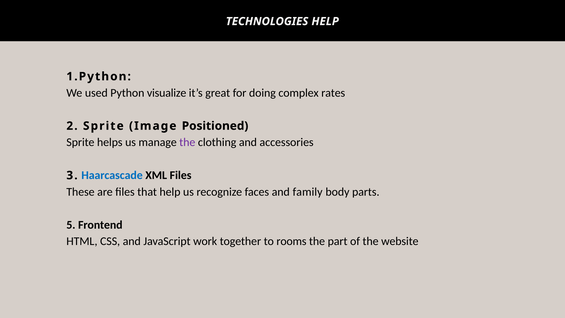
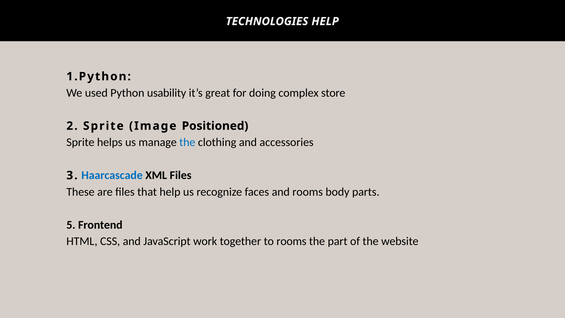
visualize: visualize -> usability (167, 93)
rates: rates -> store (333, 93)
the colour: purple -> blue (187, 142)
and family: family -> rooms (308, 192)
